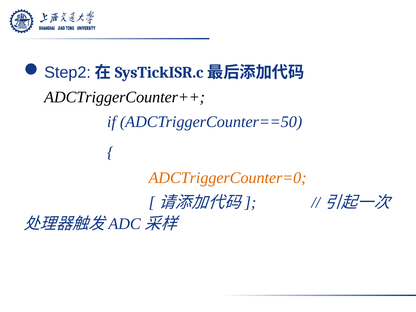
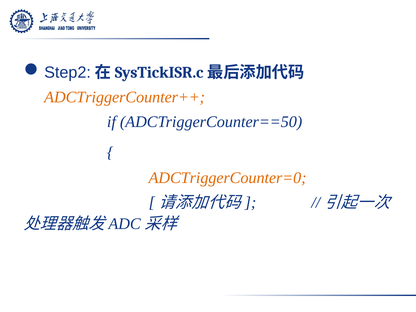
ADCTriggerCounter++ colour: black -> orange (125, 97)
